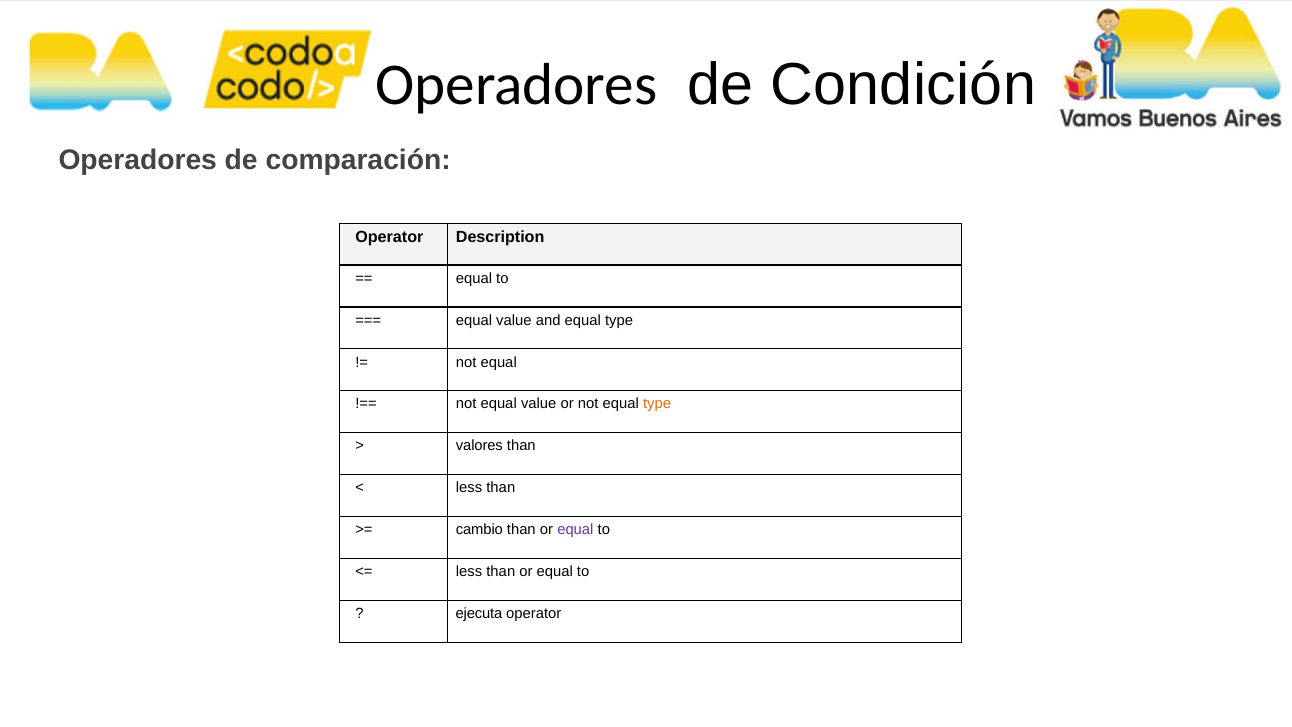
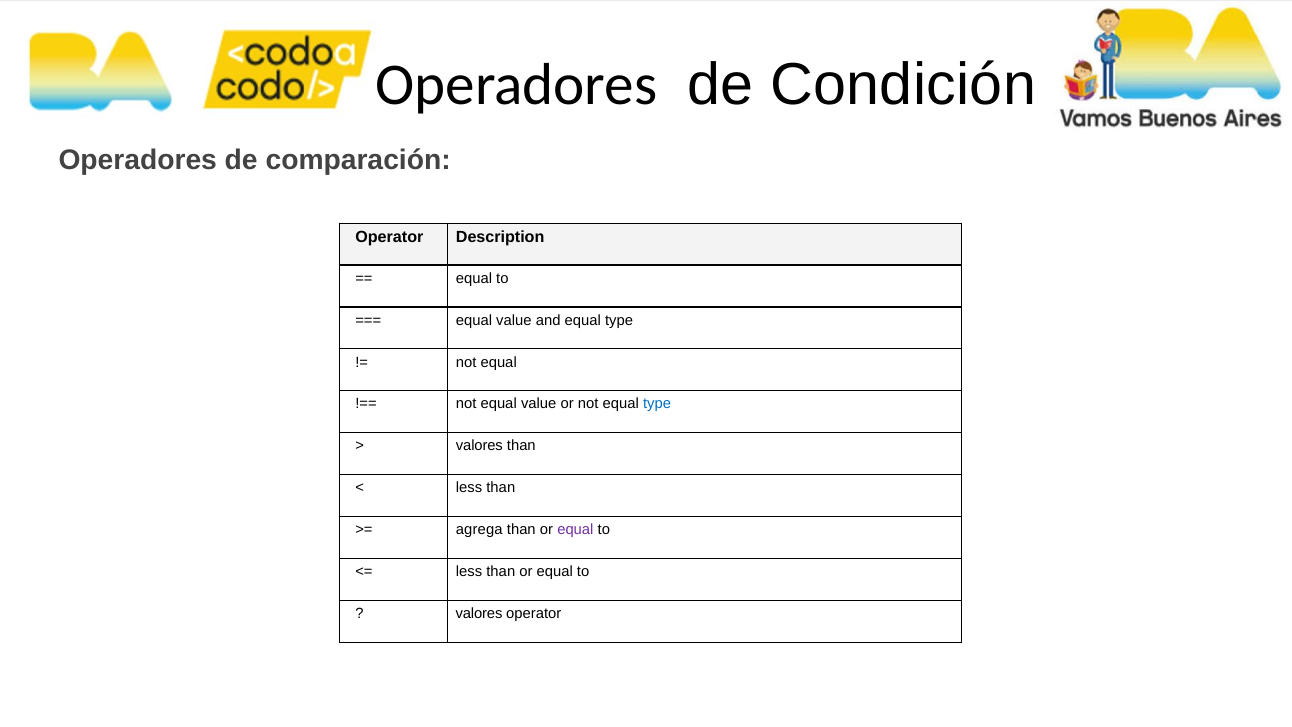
type colour: orange -> blue (657, 404)
cambio: cambio -> agrega (479, 530)
ejecuta: ejecuta -> valores (479, 613)
